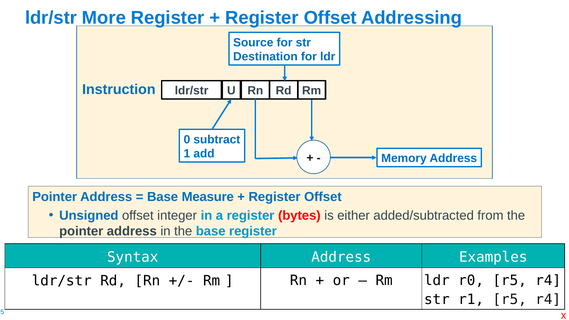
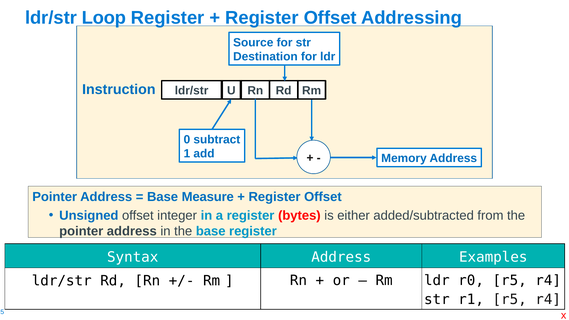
More: More -> Loop (104, 18)
